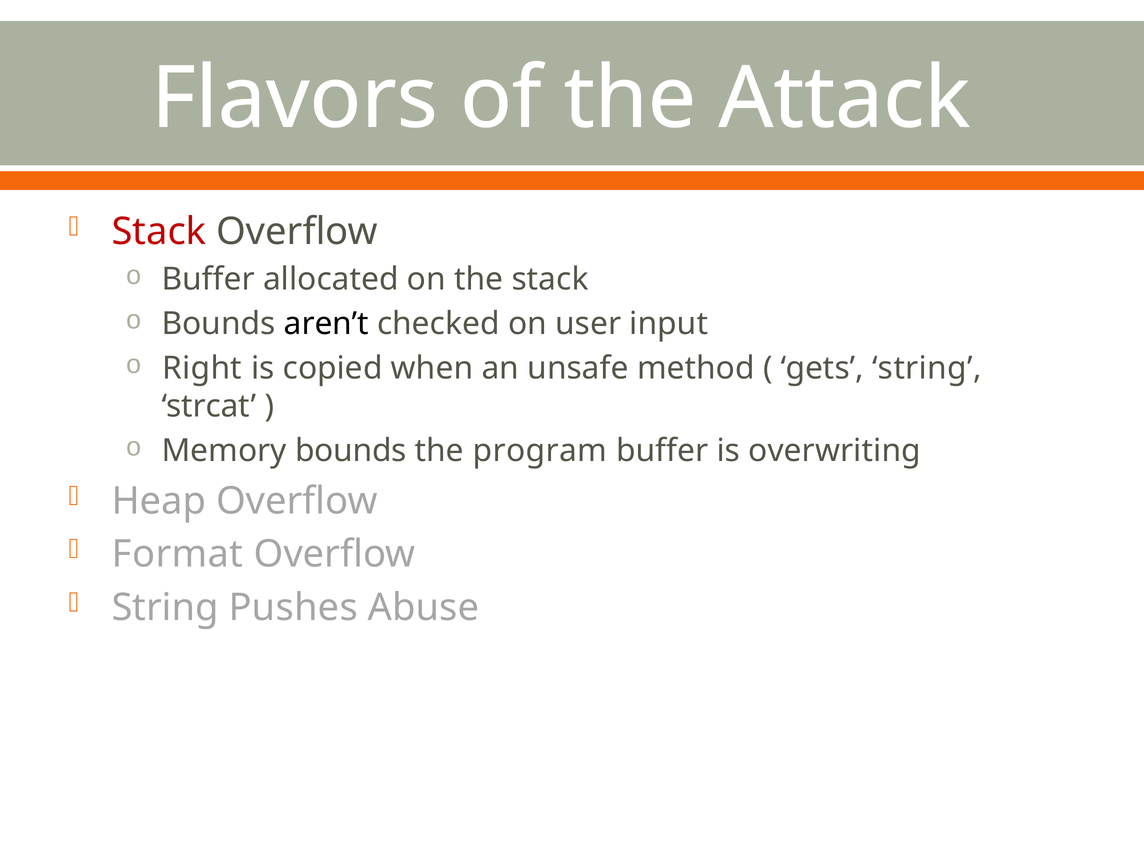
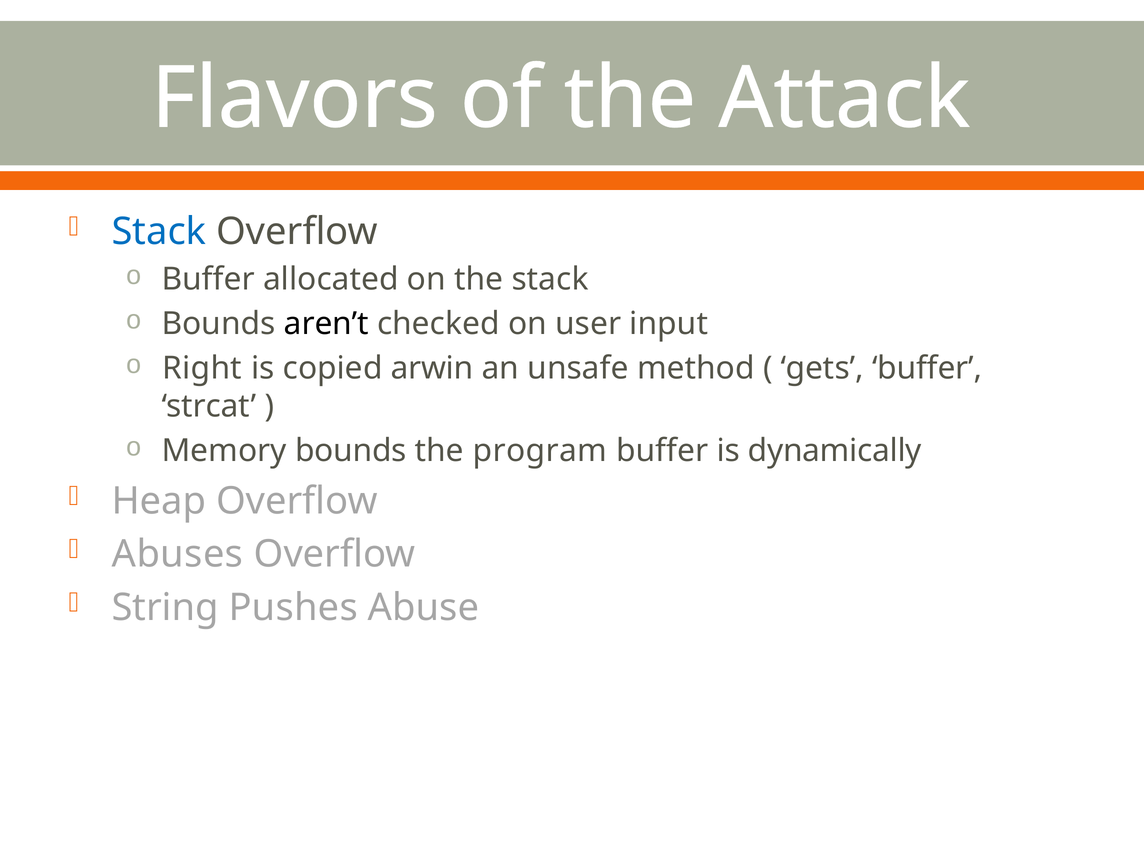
Stack colour: red -> blue (159, 231)
when: when -> arwin (432, 368)
gets string: string -> buffer (927, 368)
overwriting: overwriting -> dynamically (835, 451)
Format: Format -> Abuses (178, 554)
